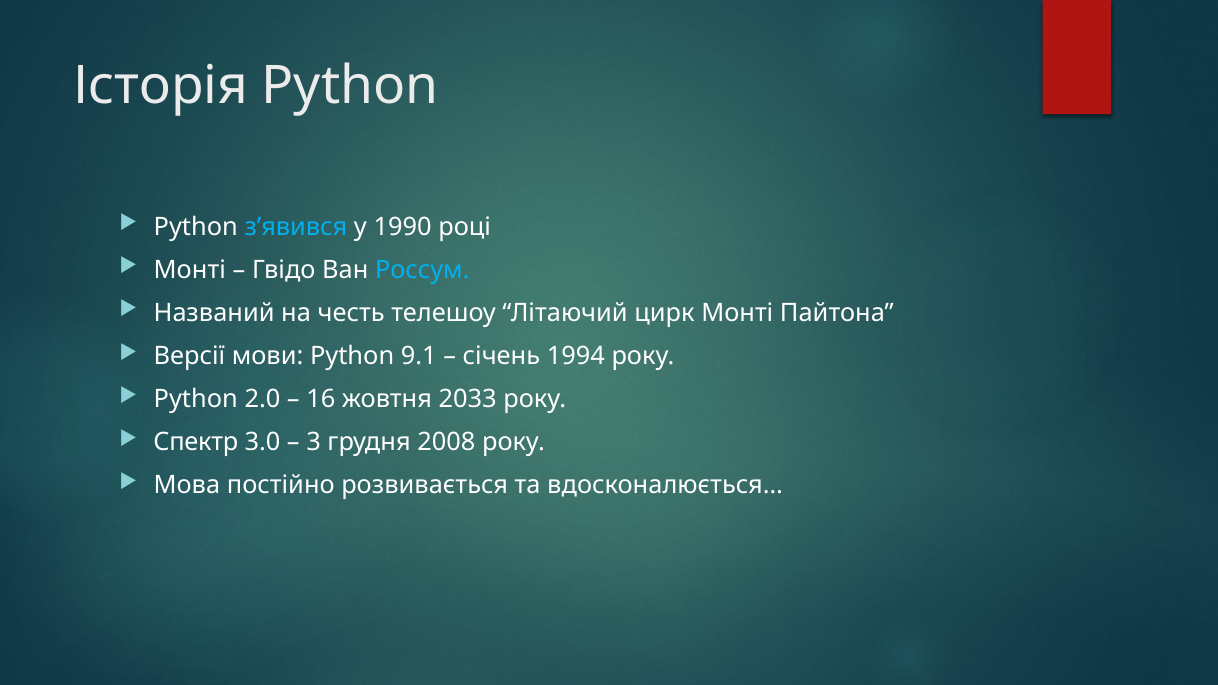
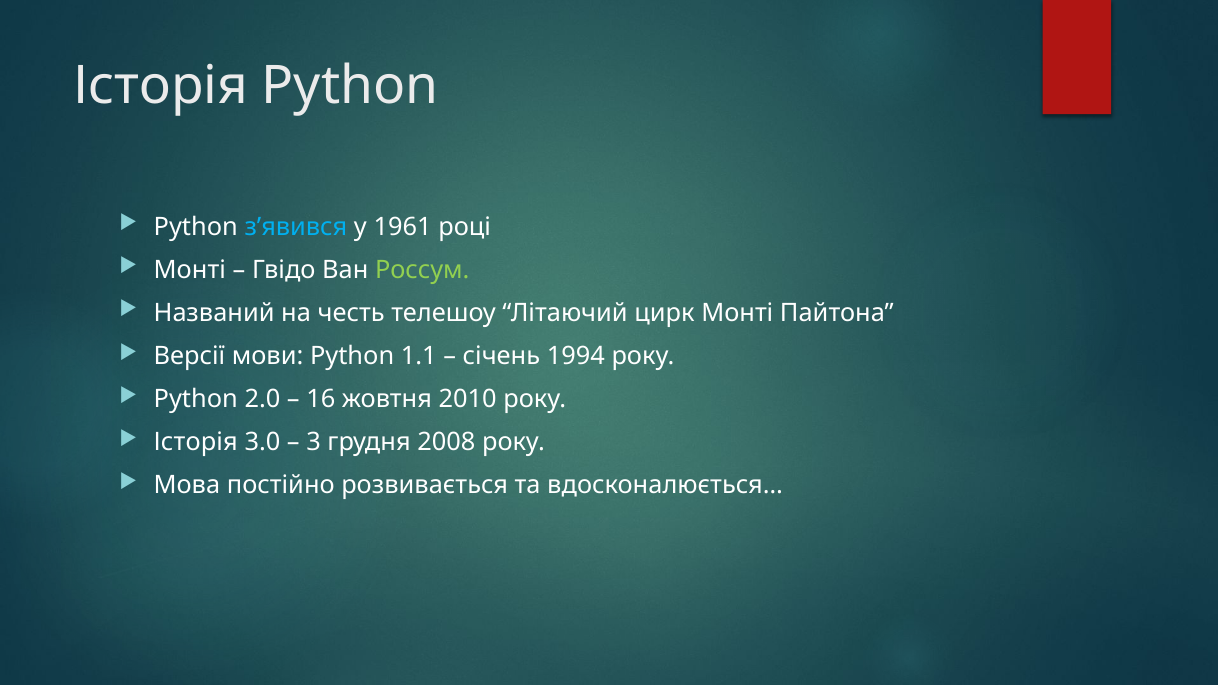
1990: 1990 -> 1961 (403, 227)
Россум colour: light blue -> light green (422, 270)
9.1: 9.1 -> 1.1 (419, 356)
2033: 2033 -> 2010 (468, 399)
Спектр: Спектр -> Історія (196, 442)
